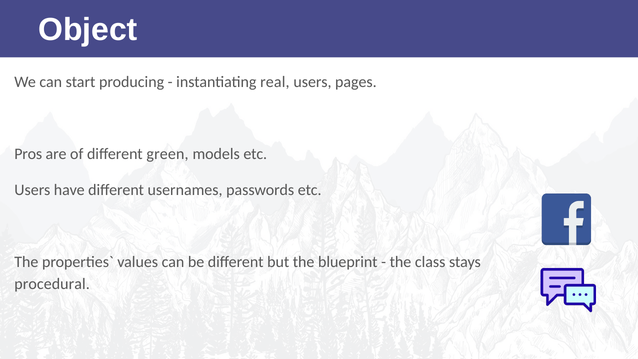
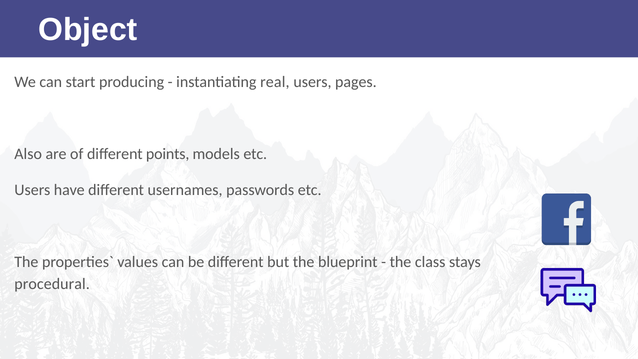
Pros: Pros -> Also (28, 154)
green: green -> points (168, 154)
